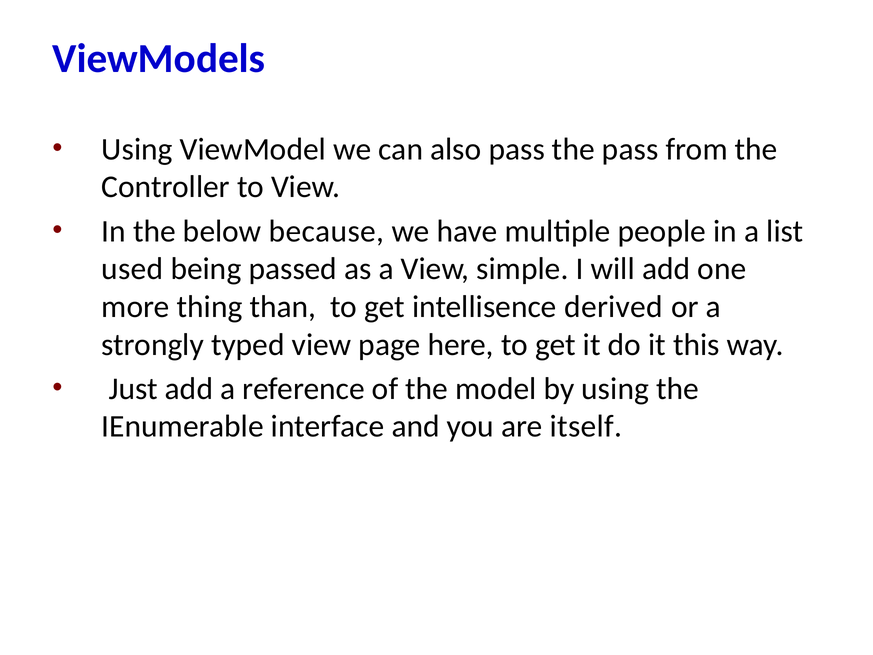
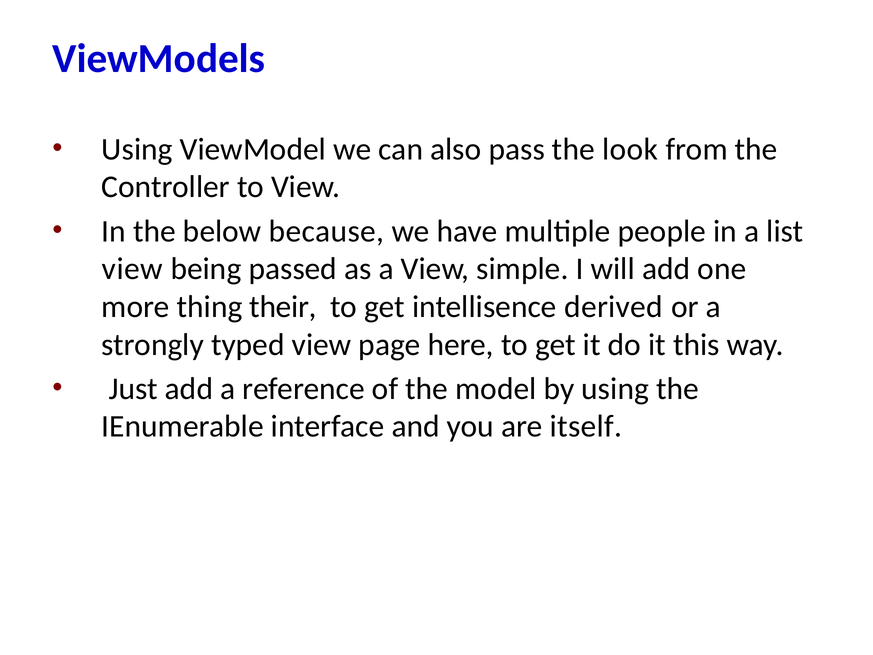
the pass: pass -> look (630, 149)
used: used -> view (132, 269)
than: than -> their (283, 307)
